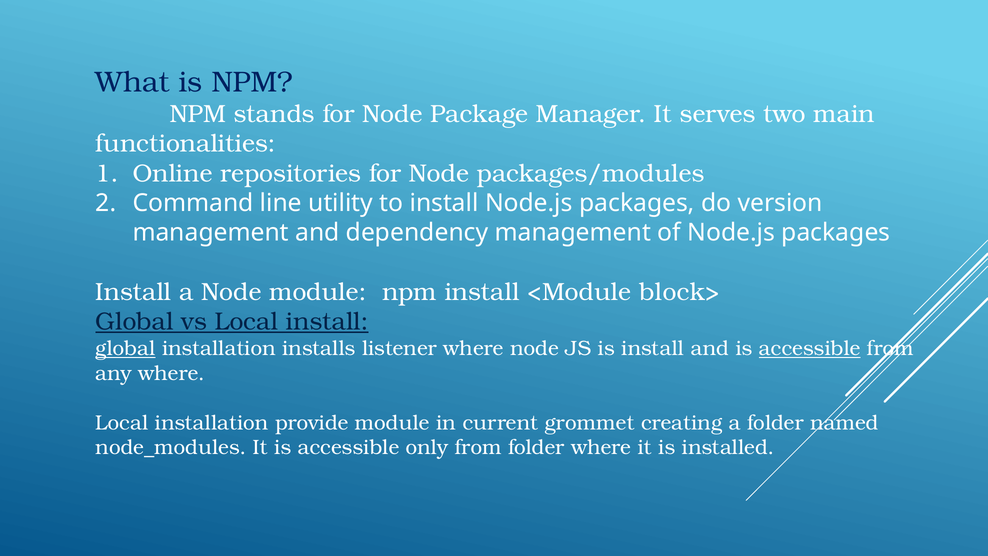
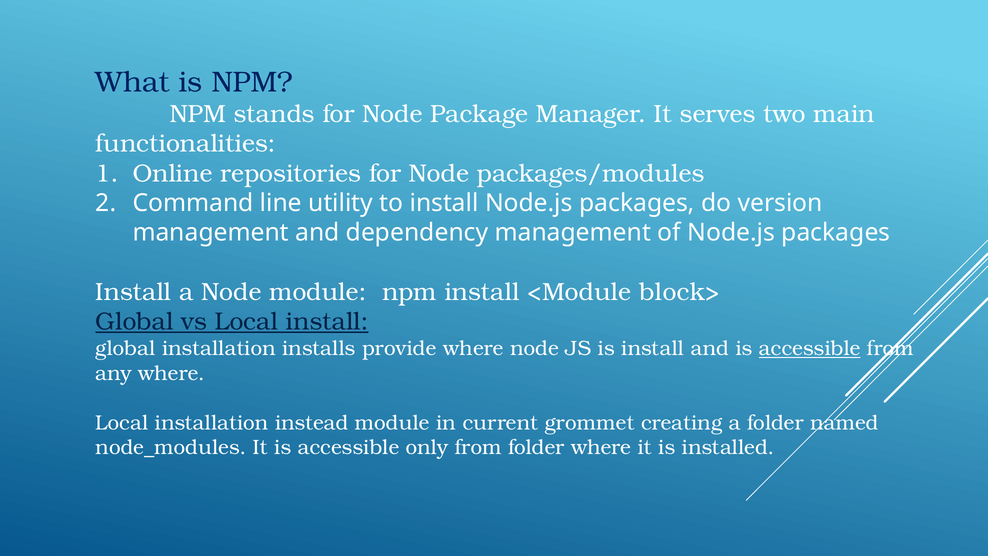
global underline: present -> none (125, 348)
listener: listener -> provide (399, 348)
provide: provide -> instead (312, 423)
